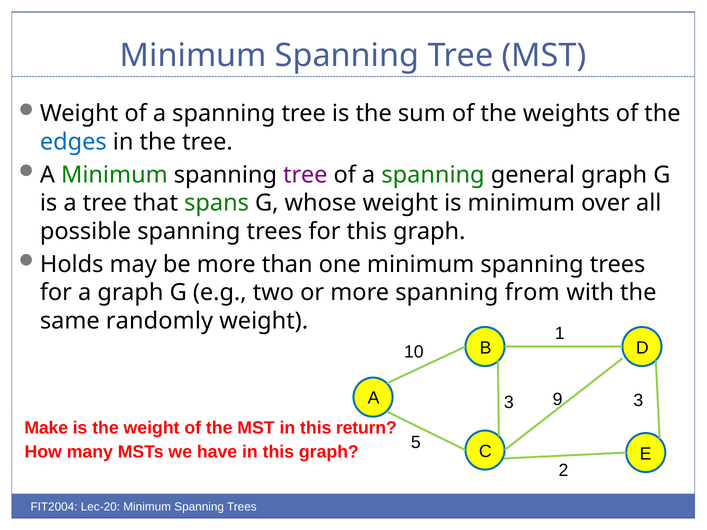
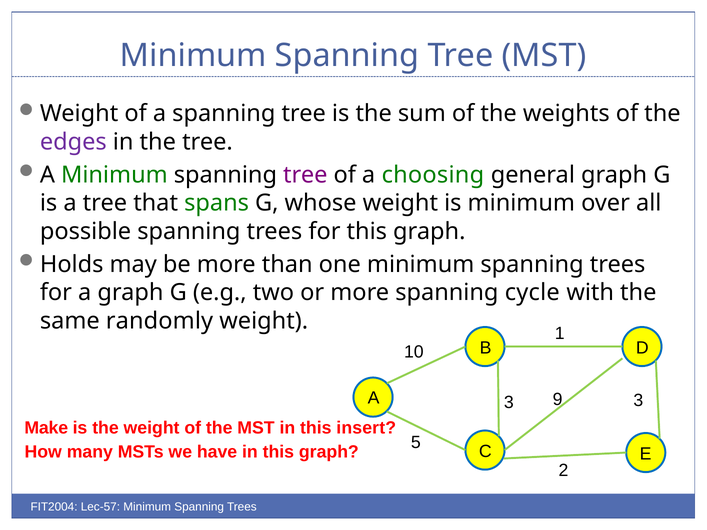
edges colour: blue -> purple (73, 142)
tree of a spanning: spanning -> choosing (433, 175)
from: from -> cycle (532, 293)
return: return -> insert (366, 428)
Lec-20: Lec-20 -> Lec-57 (100, 507)
